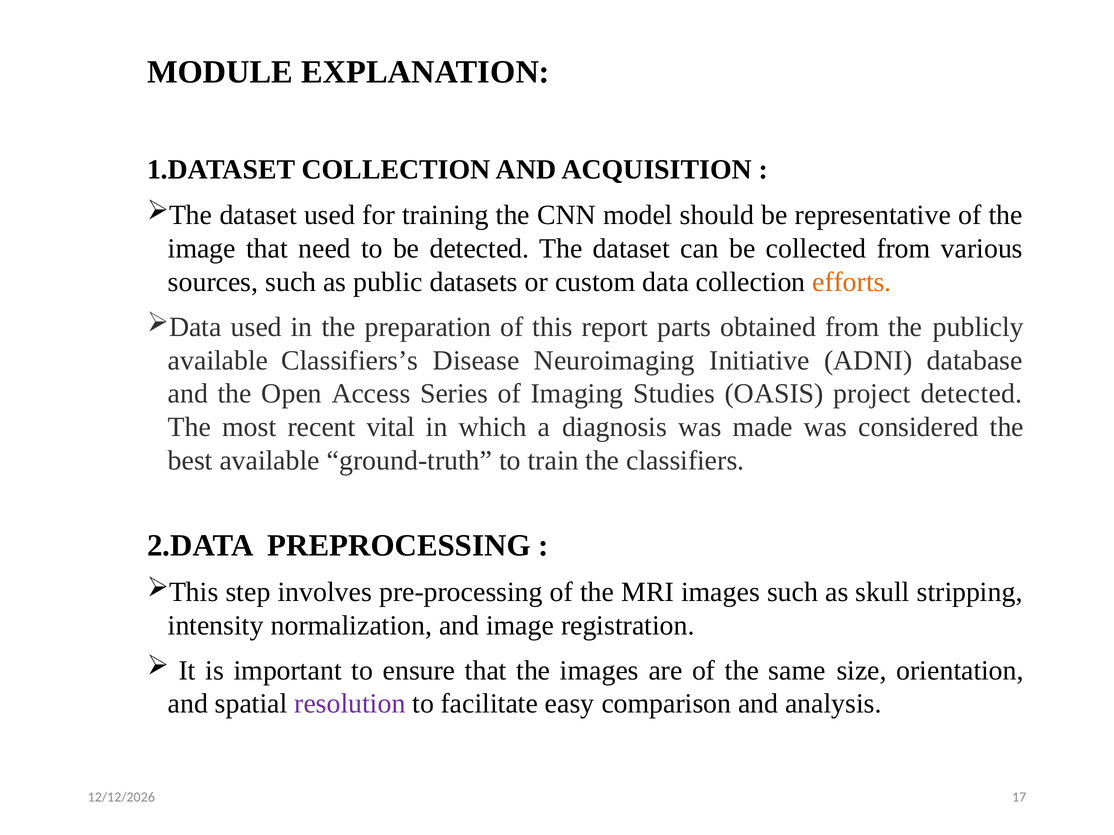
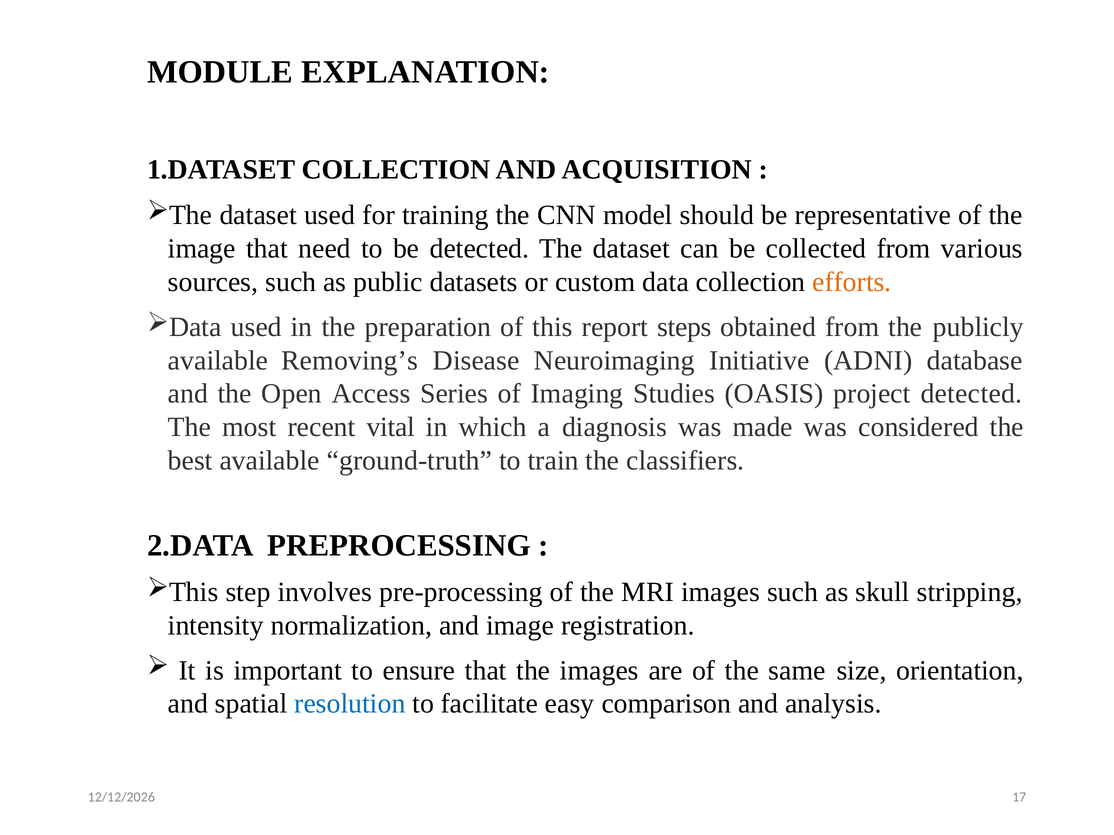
parts: parts -> steps (684, 327)
Classifiers’s: Classifiers’s -> Removing’s (350, 361)
resolution colour: purple -> blue (350, 704)
